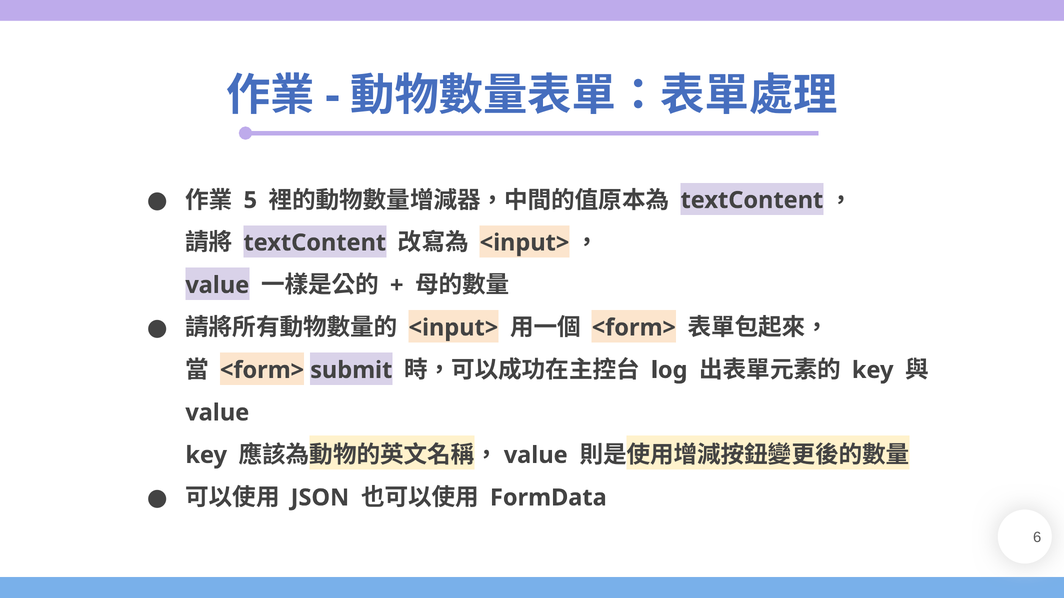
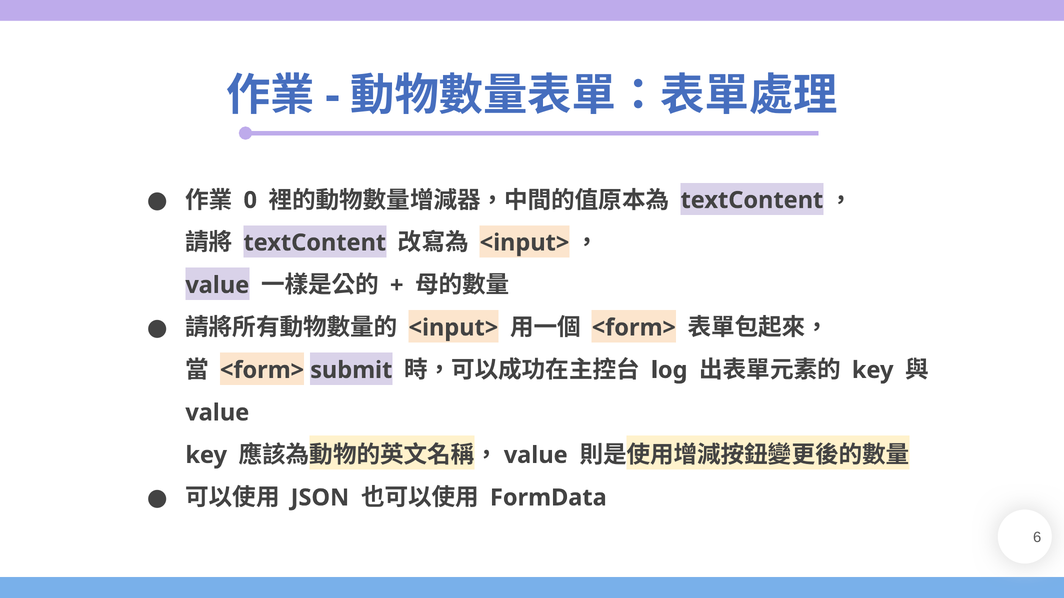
5: 5 -> 0 (250, 200)
